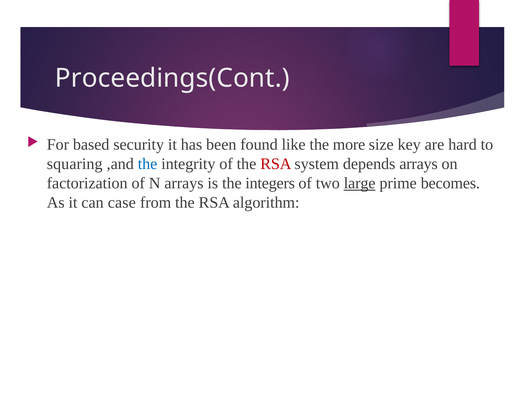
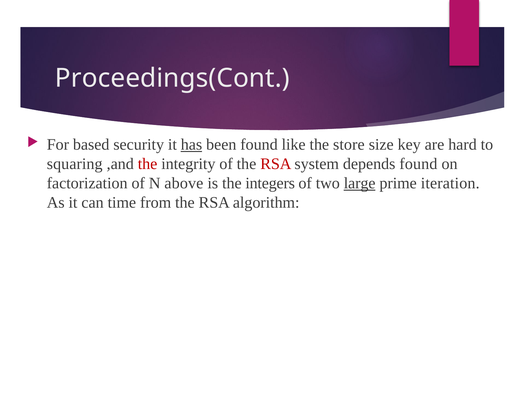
has underline: none -> present (191, 145)
more: more -> store (349, 145)
the colour: blue -> red (148, 164)
depends arrays: arrays -> found (418, 164)
N arrays: arrays -> above (184, 183)
becomes: becomes -> iteration (450, 183)
case: case -> time (122, 202)
